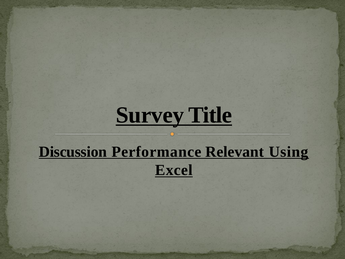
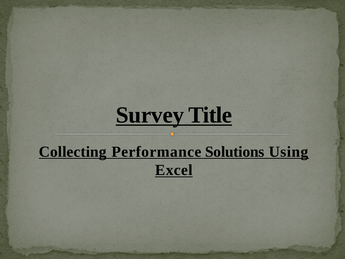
Discussion: Discussion -> Collecting (73, 152)
Relevant: Relevant -> Solutions (235, 152)
